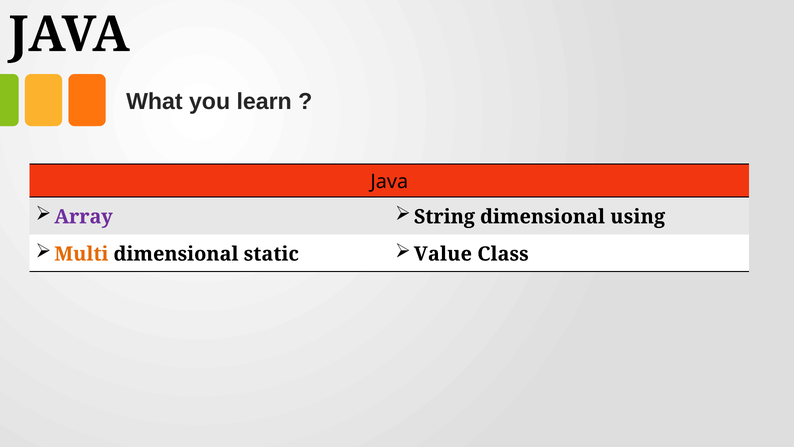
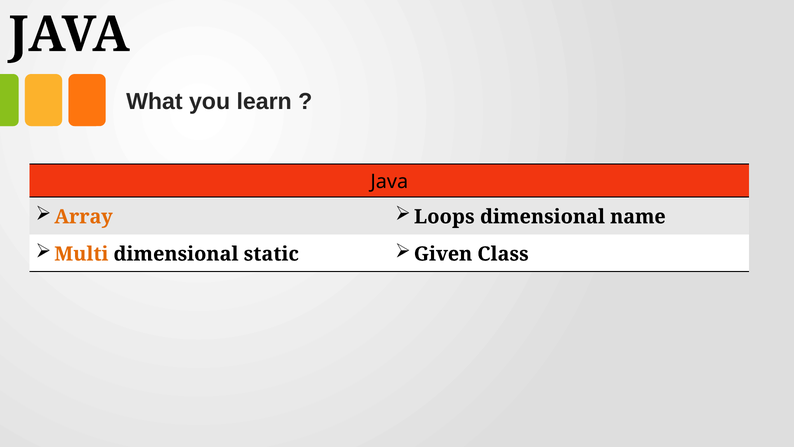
Array colour: purple -> orange (83, 217)
String: String -> Loops (444, 217)
using: using -> name (638, 217)
Value: Value -> Given (443, 254)
